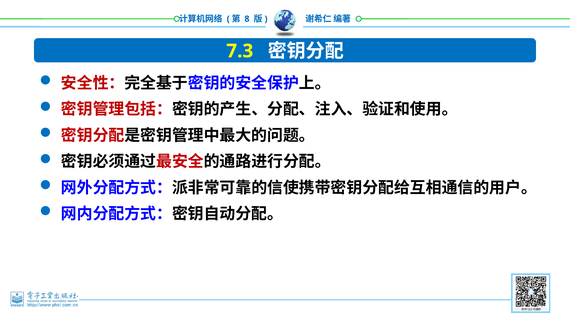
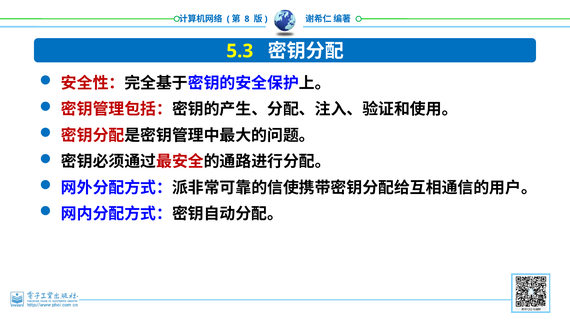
7.3: 7.3 -> 5.3 (240, 51)
